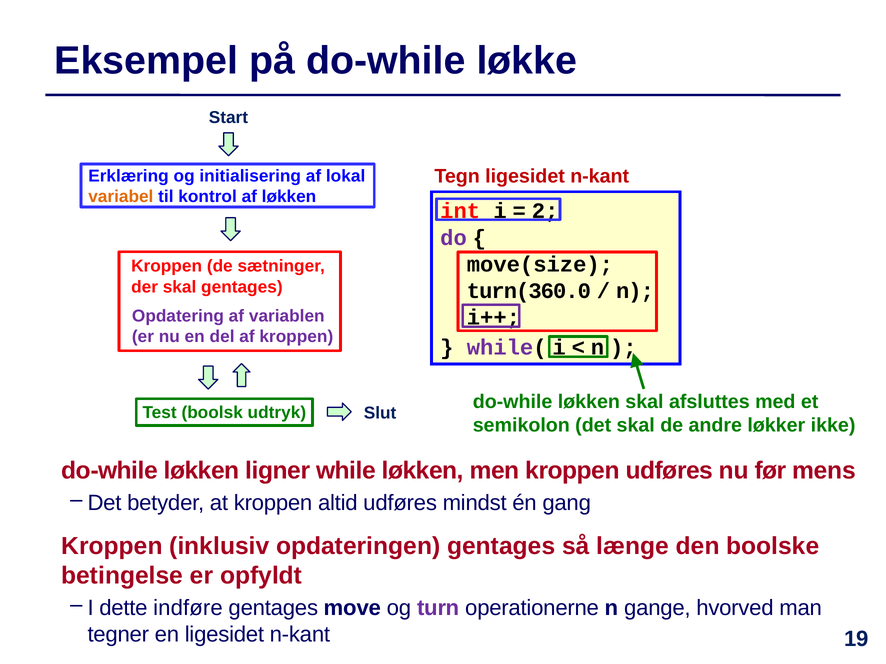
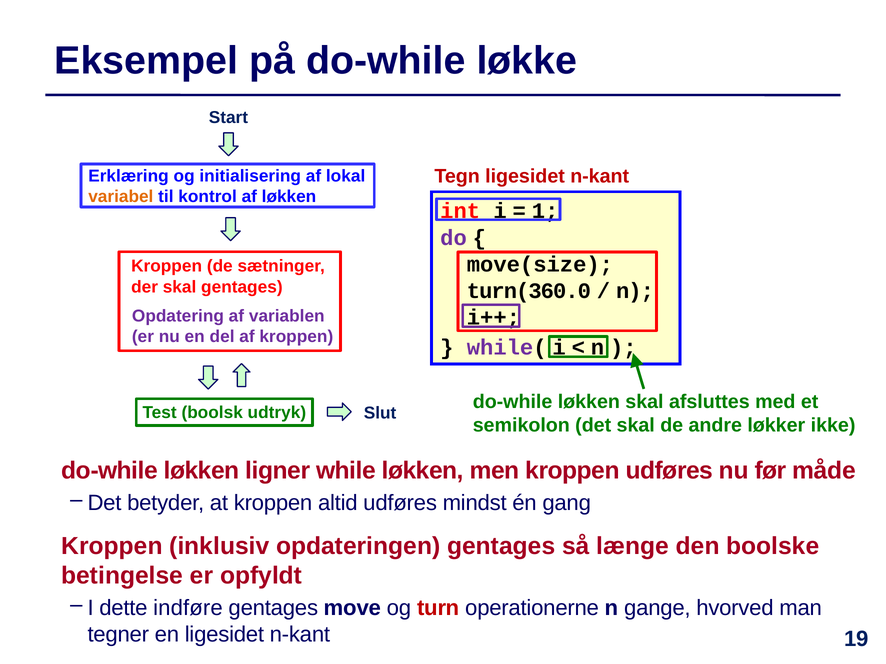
2: 2 -> 1 (545, 211)
mens: mens -> måde (824, 471)
turn colour: purple -> red (438, 608)
